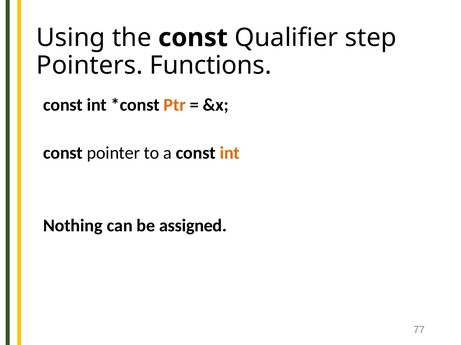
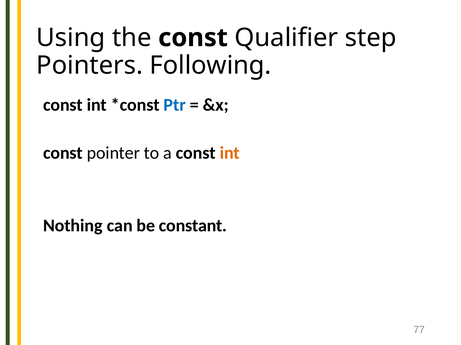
Functions: Functions -> Following (211, 65)
Ptr colour: orange -> blue (175, 105)
assigned: assigned -> constant (193, 226)
